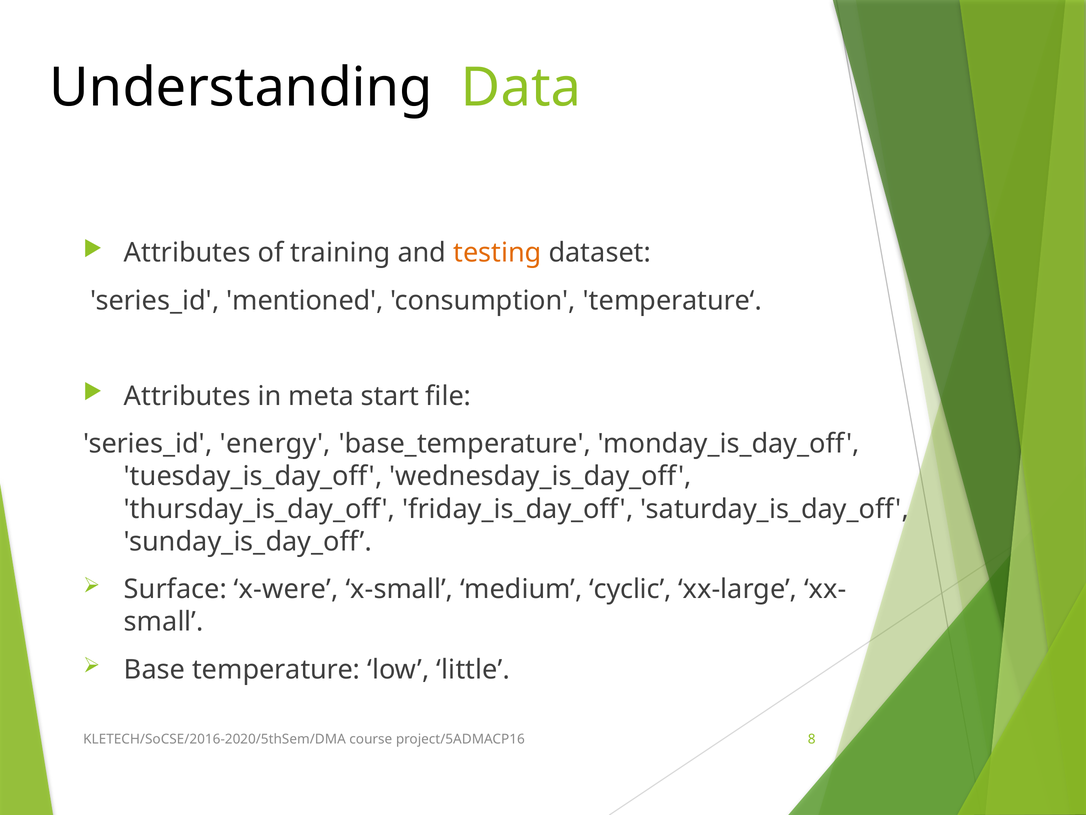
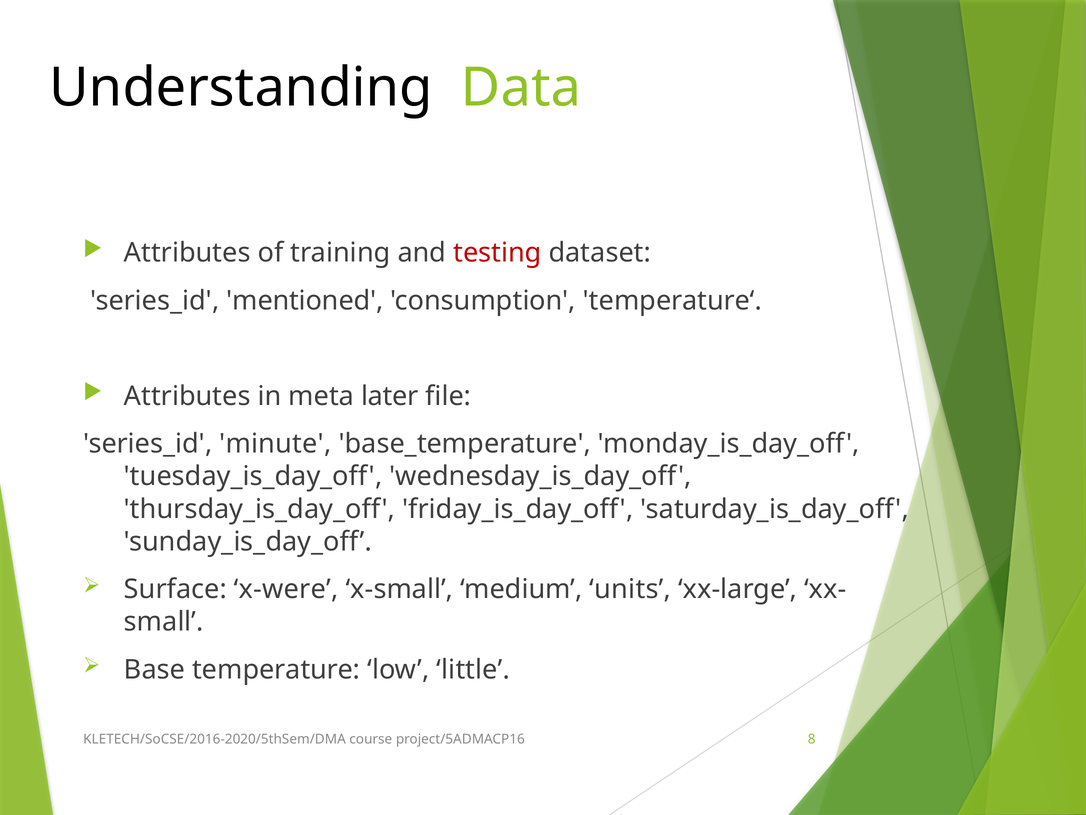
testing colour: orange -> red (497, 253)
start: start -> later (390, 396)
energy: energy -> minute (275, 444)
cyclic: cyclic -> units (630, 589)
